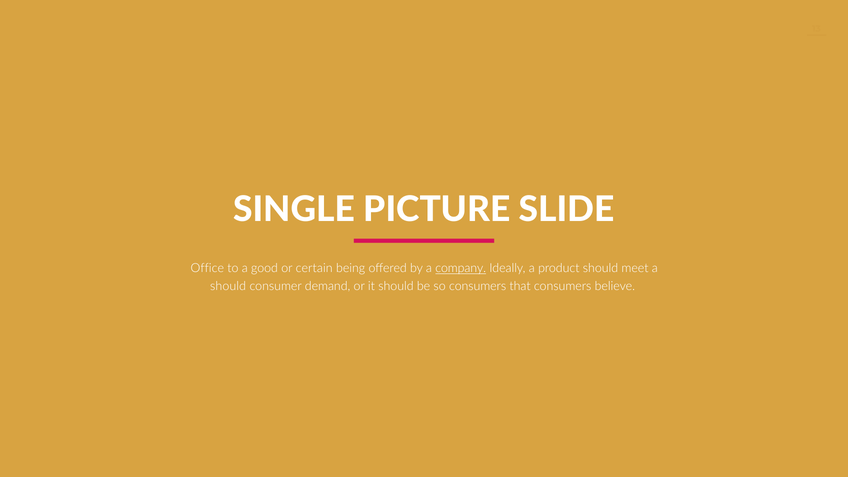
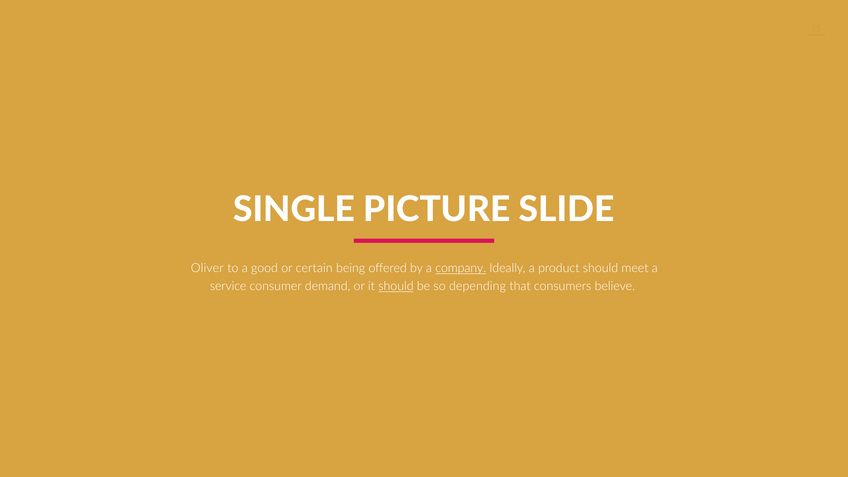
Office: Office -> Oliver (207, 268)
should: should -> service (228, 286)
should underline: none -> present (396, 286)
so consumers: consumers -> depending (477, 286)
